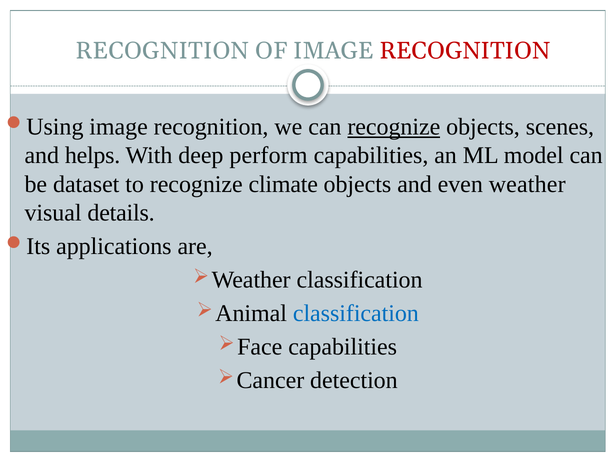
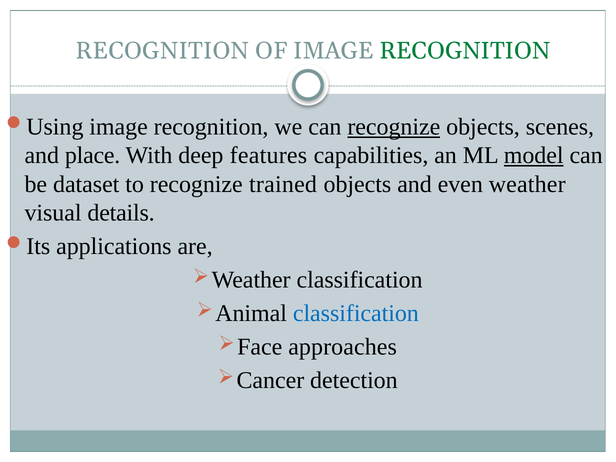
RECOGNITION colour: red -> green (465, 51)
helps: helps -> place (93, 156)
perform: perform -> features (268, 156)
model underline: none -> present (534, 156)
climate: climate -> trained (283, 184)
capabilities: capabilities -> approaches (343, 347)
